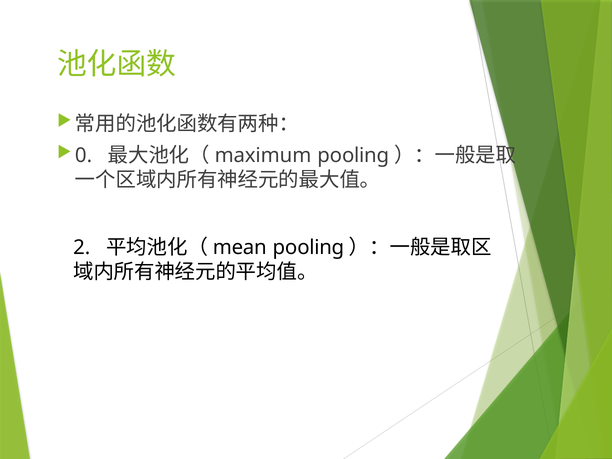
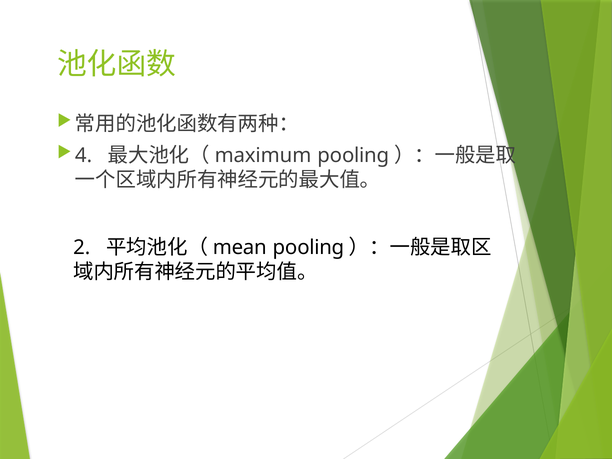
0: 0 -> 4 (84, 155)
